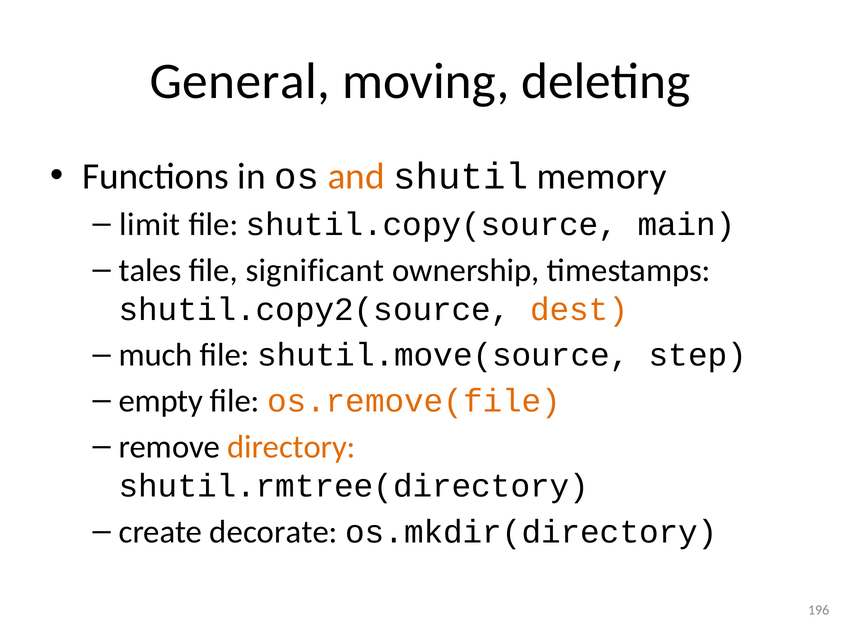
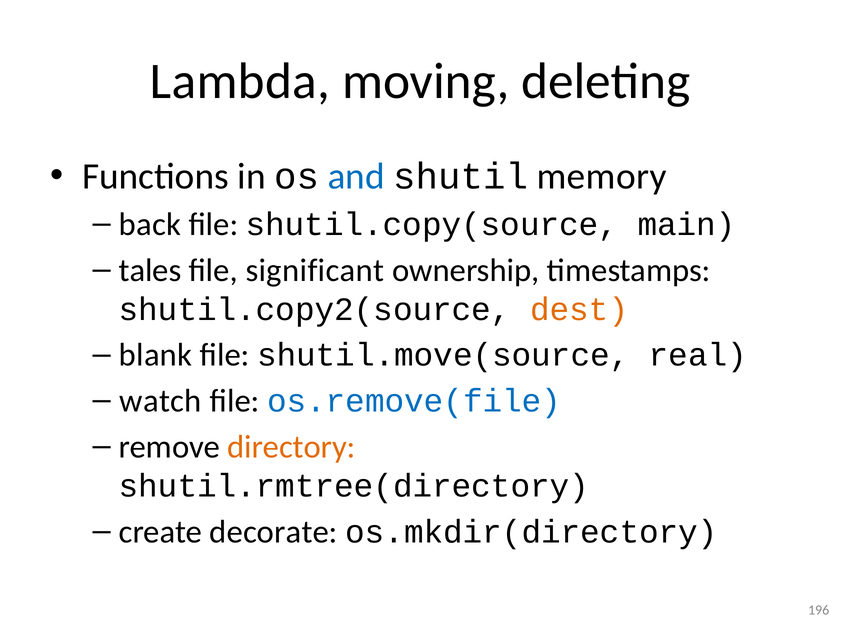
General: General -> Lambda (240, 81)
and colour: orange -> blue (356, 176)
limit: limit -> back (150, 225)
much: much -> blank (156, 356)
step: step -> real (698, 356)
empty: empty -> watch (161, 401)
os.remove(file colour: orange -> blue (414, 401)
